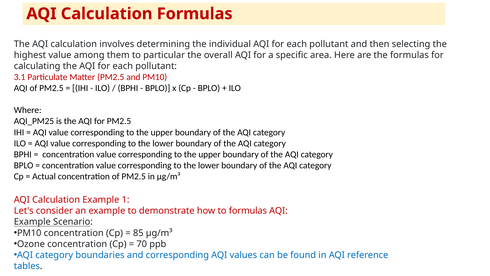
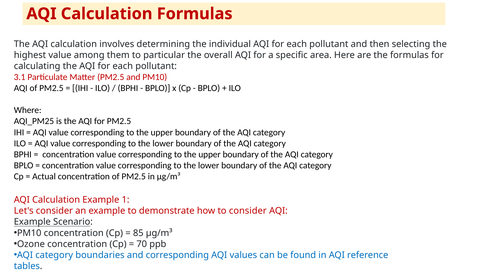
to formulas: formulas -> consider (248, 211)
